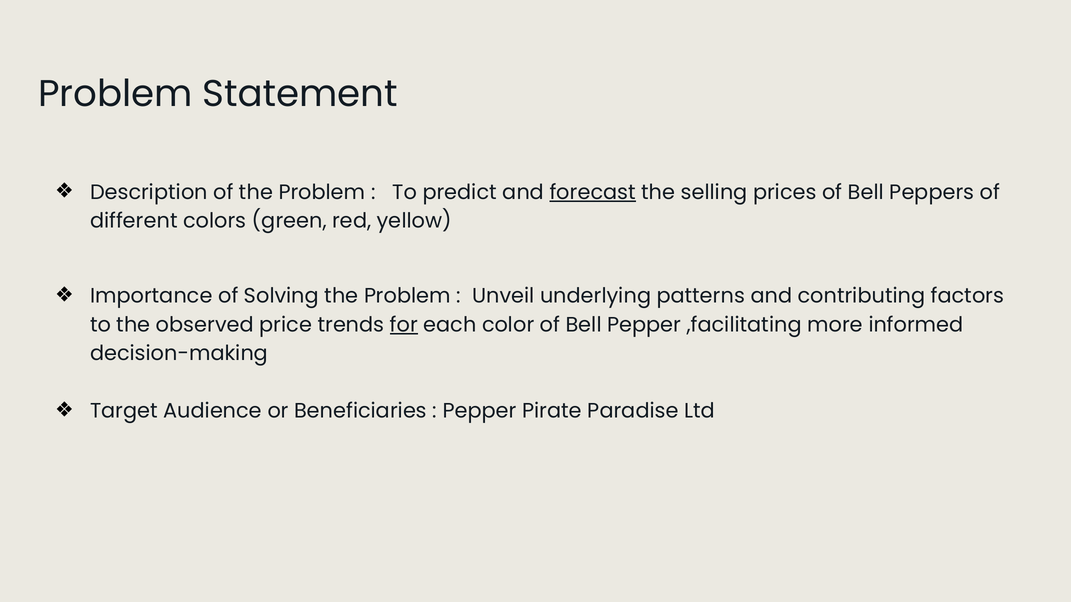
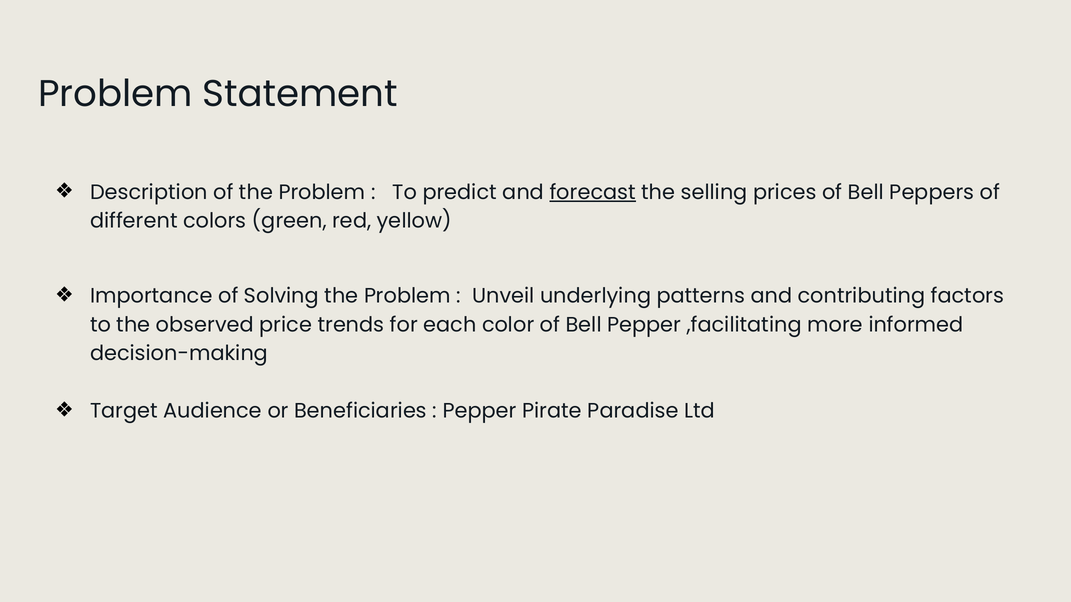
for underline: present -> none (404, 325)
